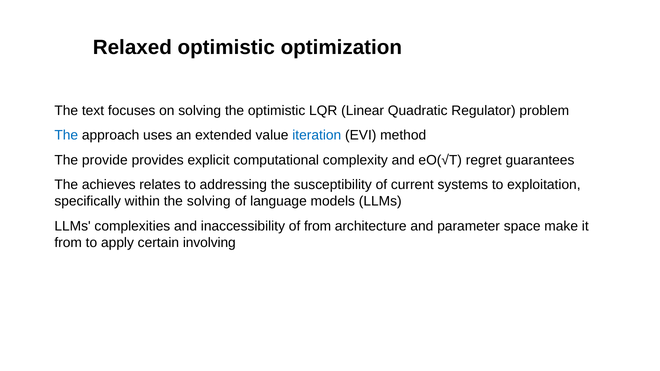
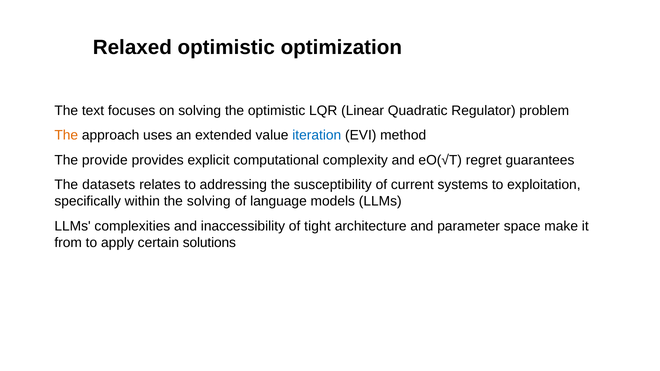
The colour: blue -> orange (66, 135)
achieves: achieves -> datasets (109, 185)
of from: from -> tight (317, 226)
involving: involving -> solutions (209, 243)
